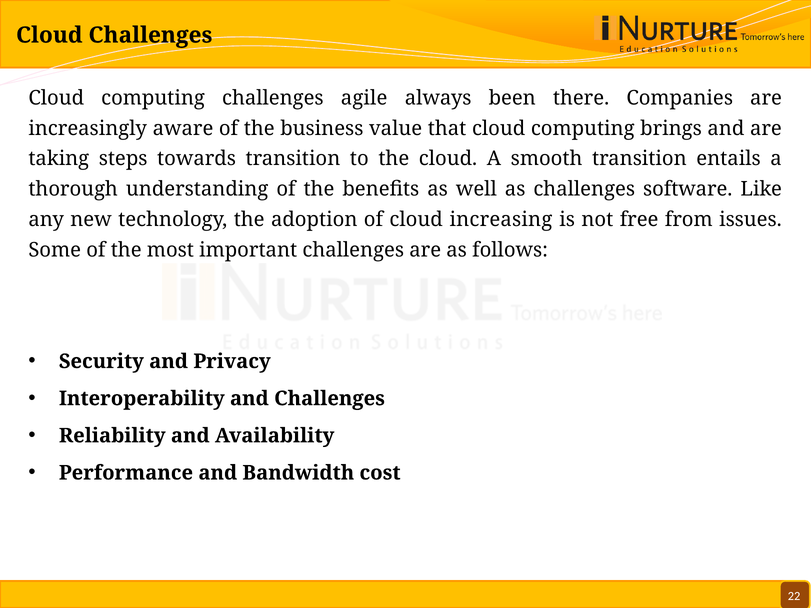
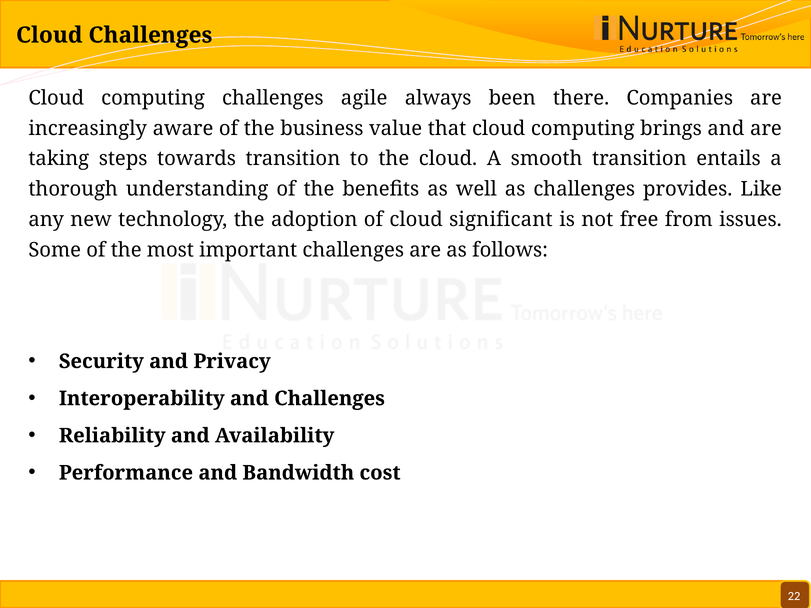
software: software -> provides (688, 189)
increasing: increasing -> significant (501, 220)
